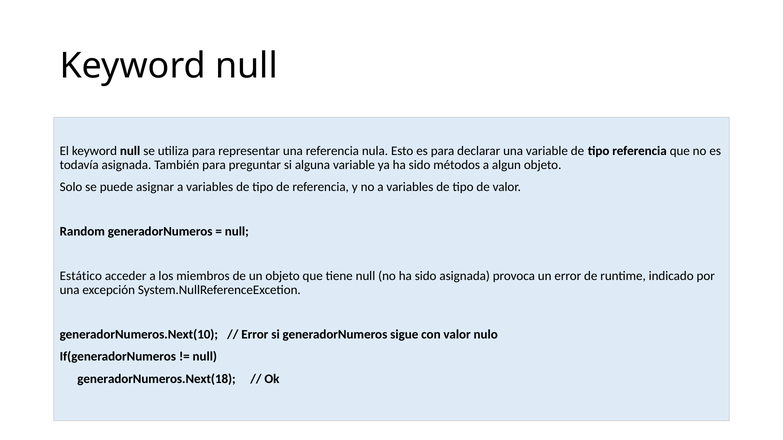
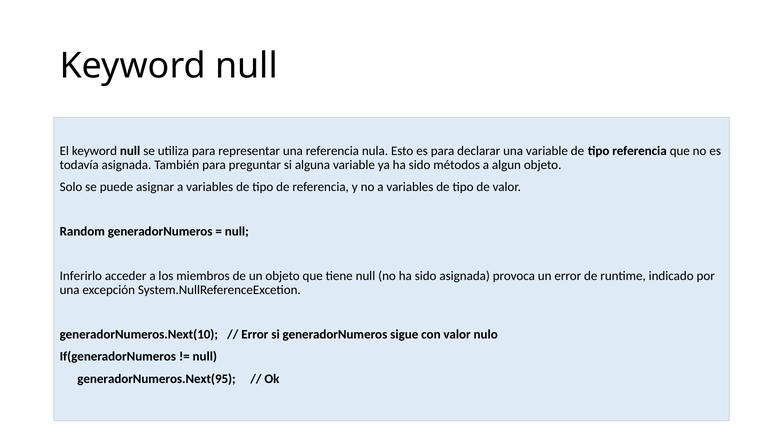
Estático: Estático -> Inferirlo (81, 276)
generadorNumeros.Next(18: generadorNumeros.Next(18 -> generadorNumeros.Next(95 (157, 379)
